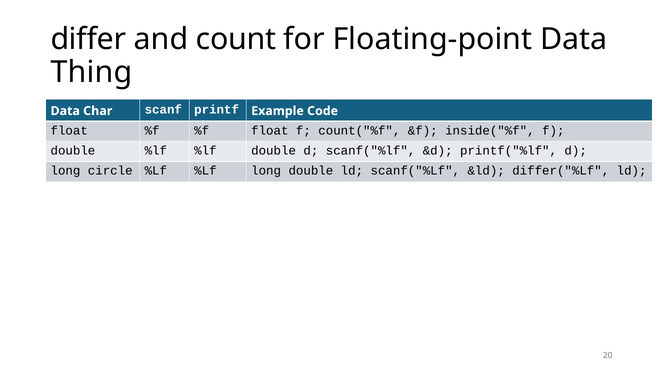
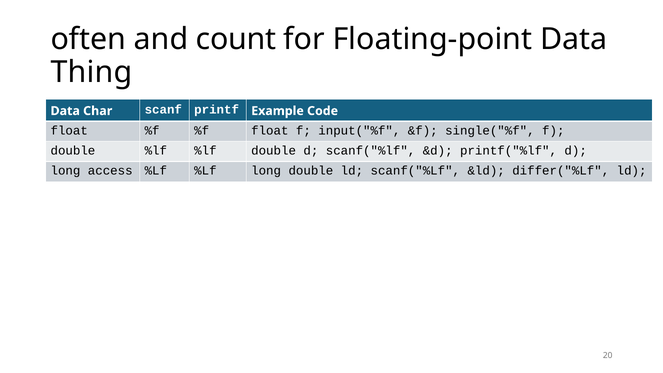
differ: differ -> often (88, 39)
count("%f: count("%f -> input("%f (359, 130)
inside("%f: inside("%f -> single("%f (490, 130)
circle: circle -> access (110, 171)
